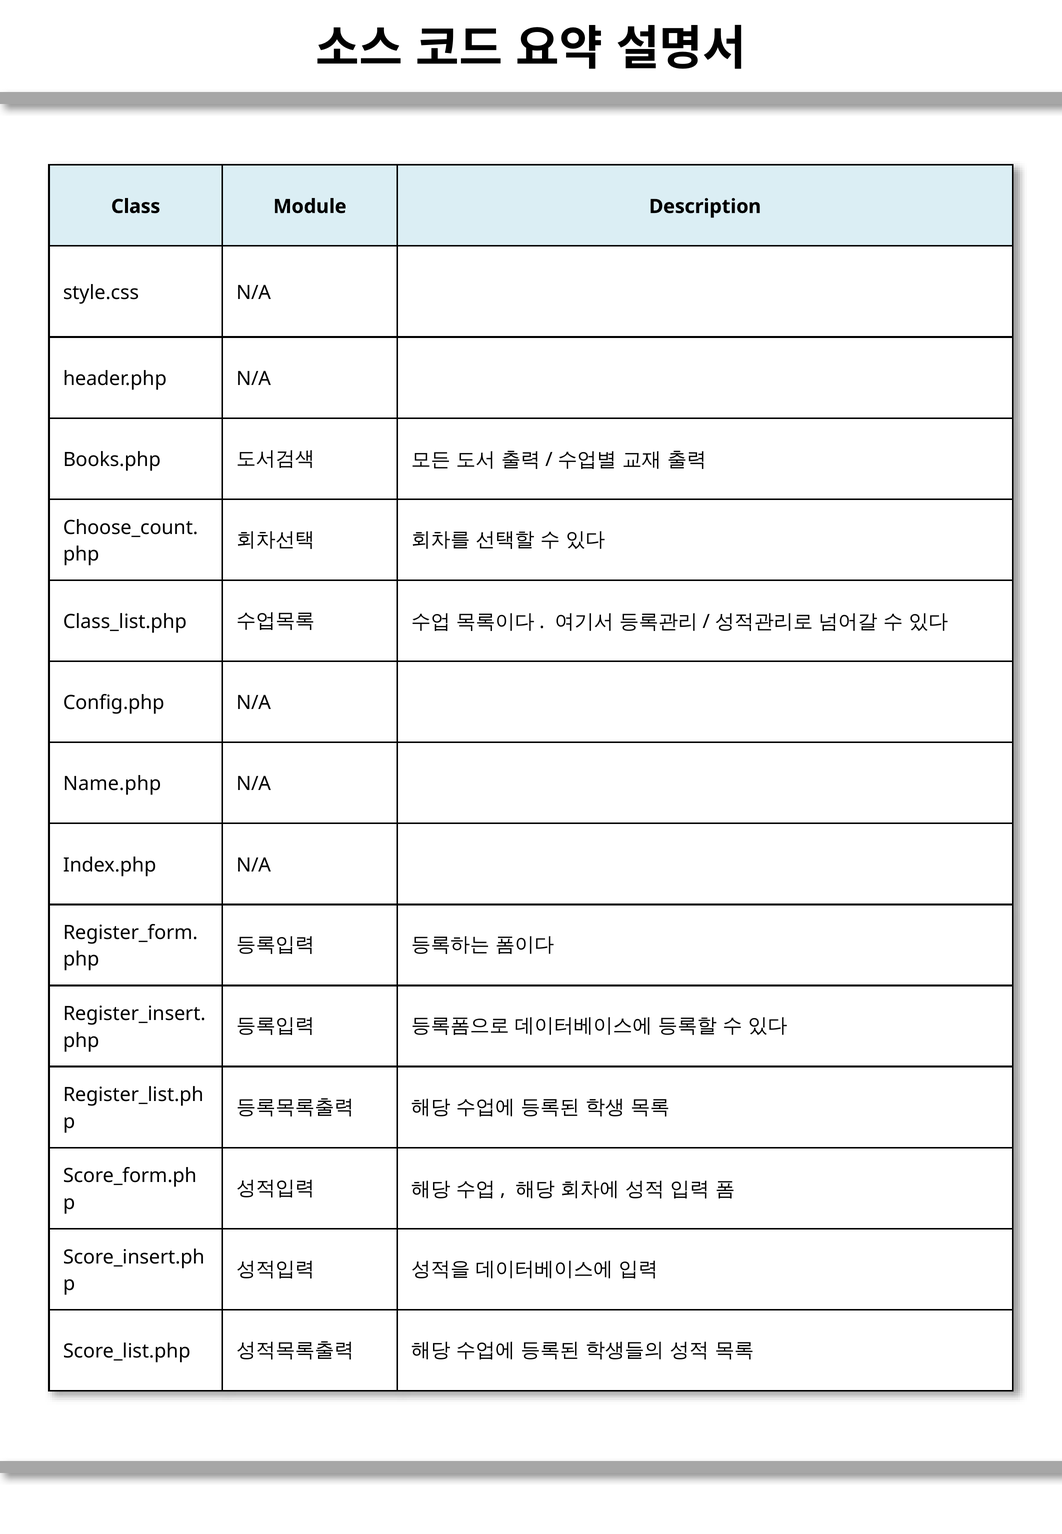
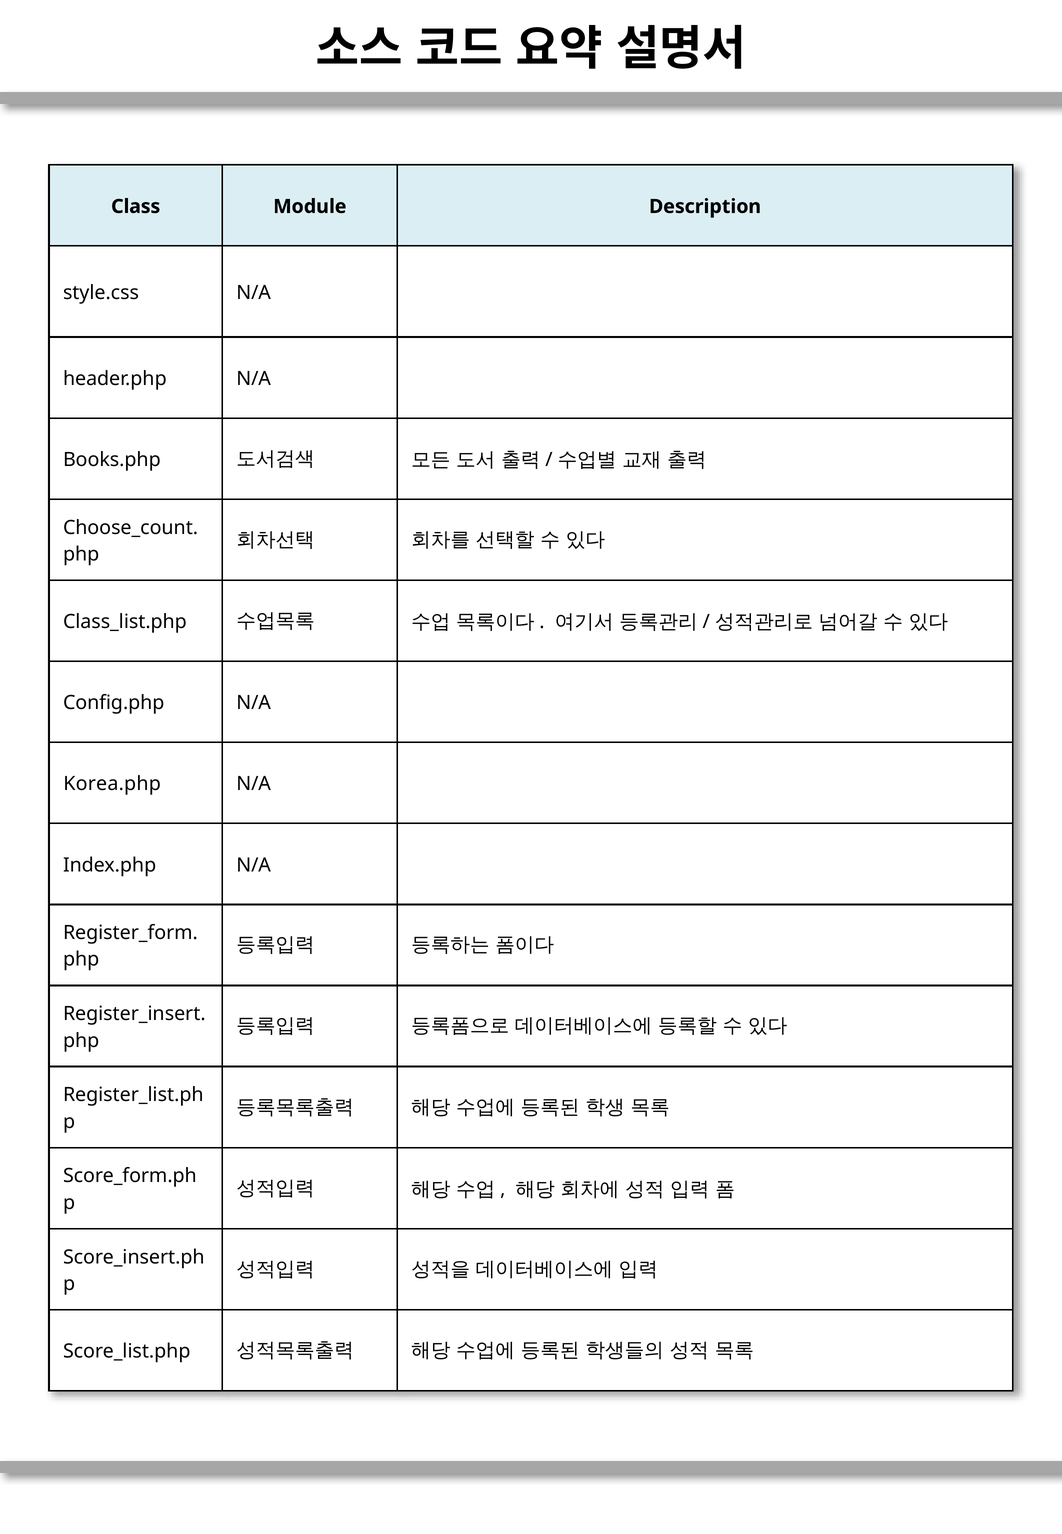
Name.php: Name.php -> Korea.php (112, 784)
